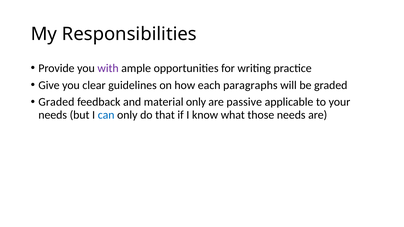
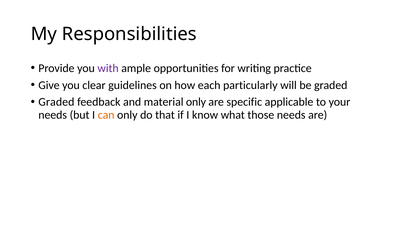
paragraphs: paragraphs -> particularly (250, 85)
passive: passive -> specific (244, 102)
can colour: blue -> orange (106, 115)
